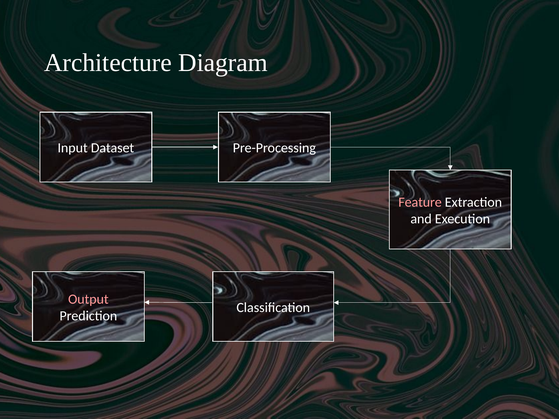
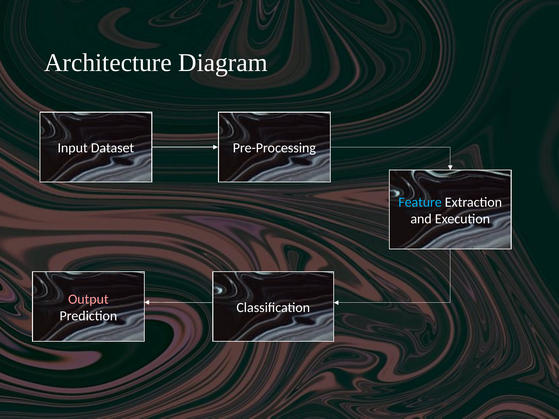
Feature colour: pink -> light blue (420, 202)
